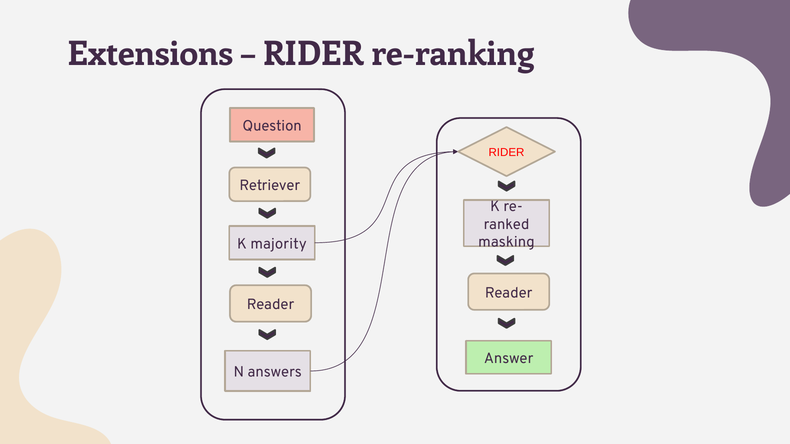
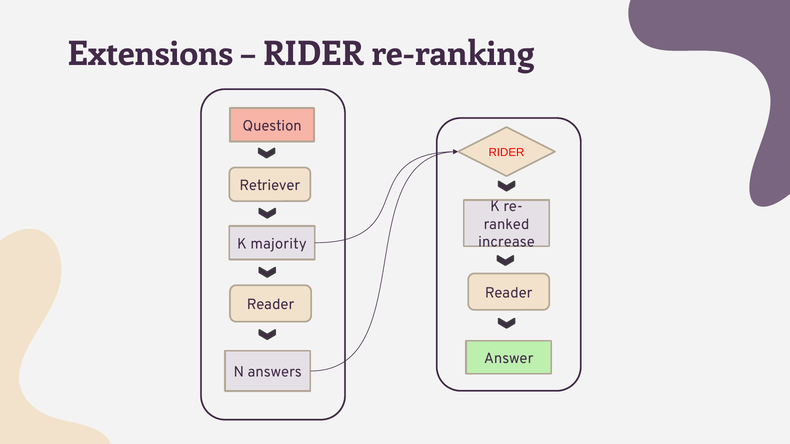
masking: masking -> increase (506, 242)
